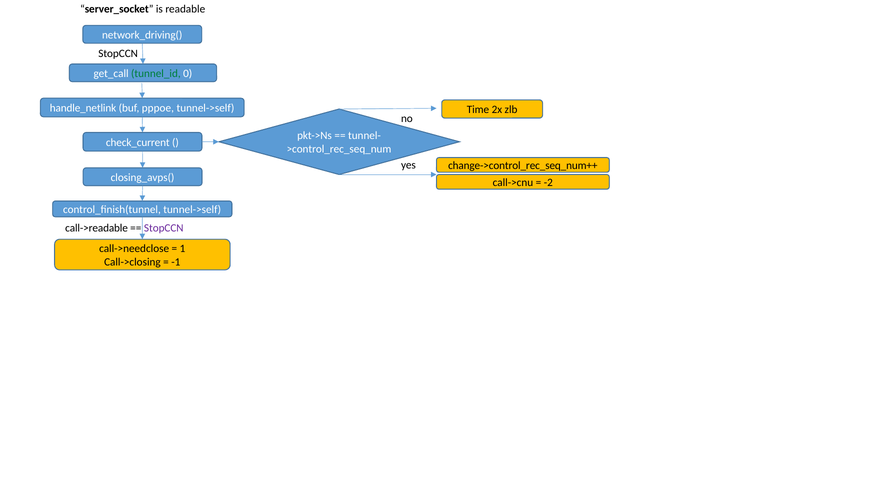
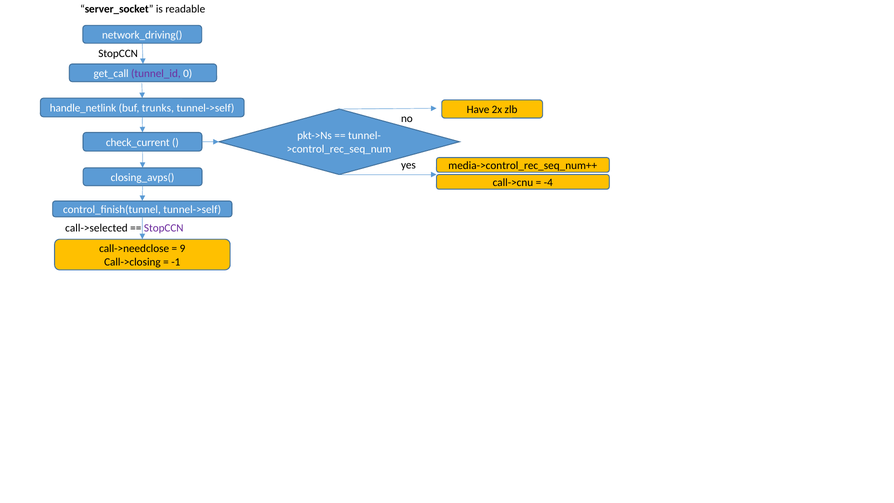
tunnel_id colour: green -> purple (156, 74)
pppoe: pppoe -> trunks (158, 108)
Time: Time -> Have (478, 110)
change->control_rec_seq_num++: change->control_rec_seq_num++ -> media->control_rec_seq_num++ (523, 166)
-2: -2 -> -4 (548, 183)
call->readable: call->readable -> call->selected (96, 228)
1: 1 -> 9 (182, 249)
